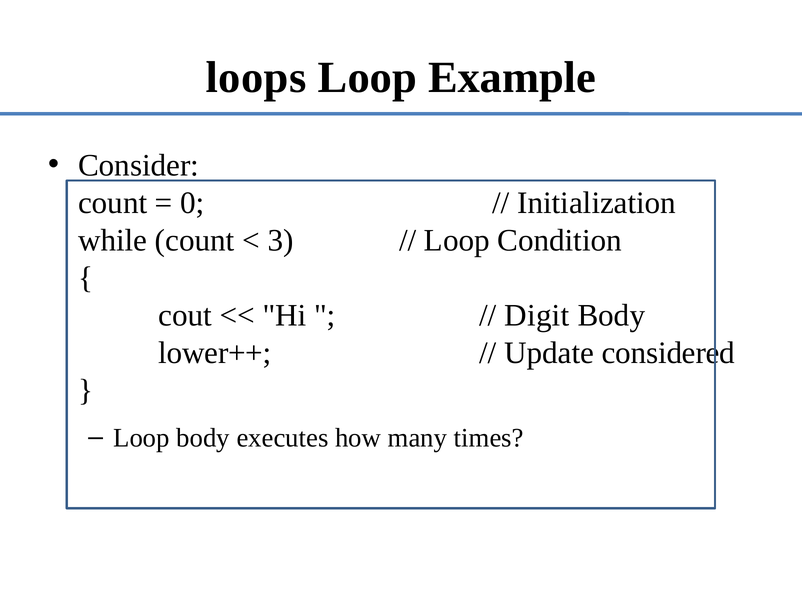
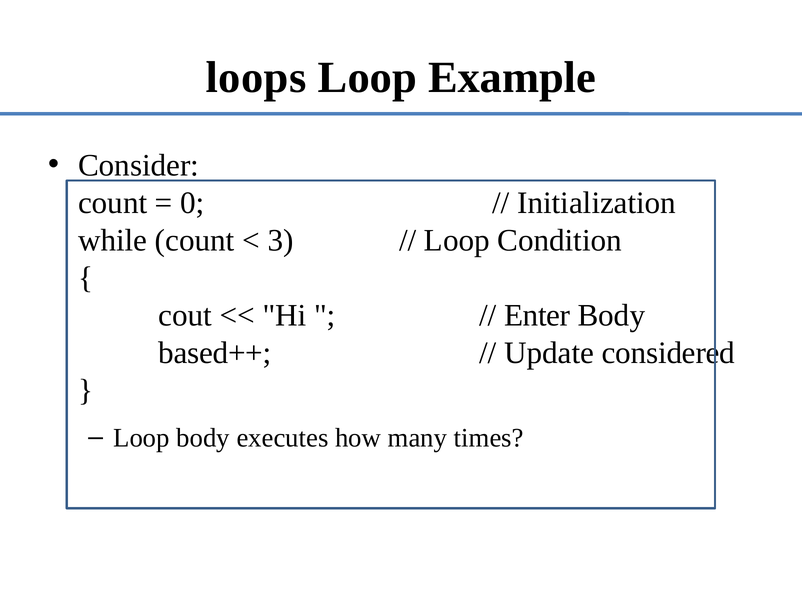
Digit: Digit -> Enter (537, 315)
lower++: lower++ -> based++ (215, 353)
